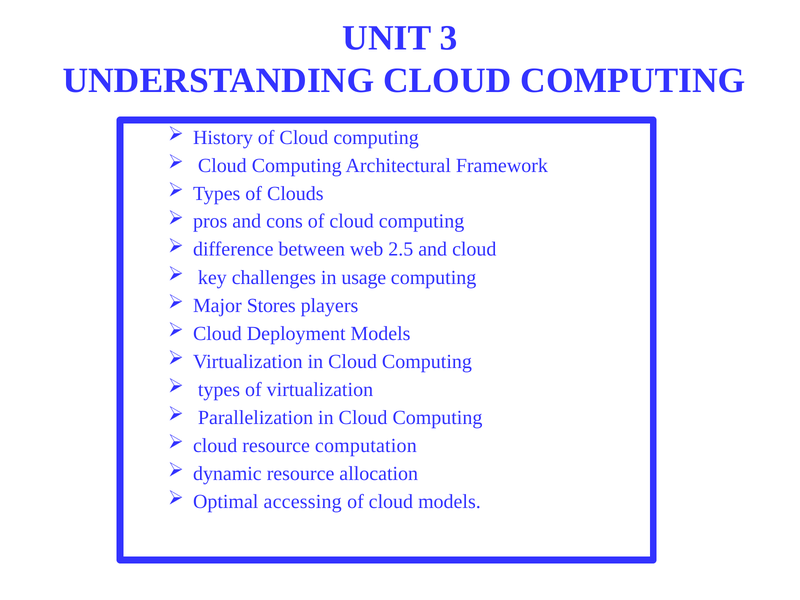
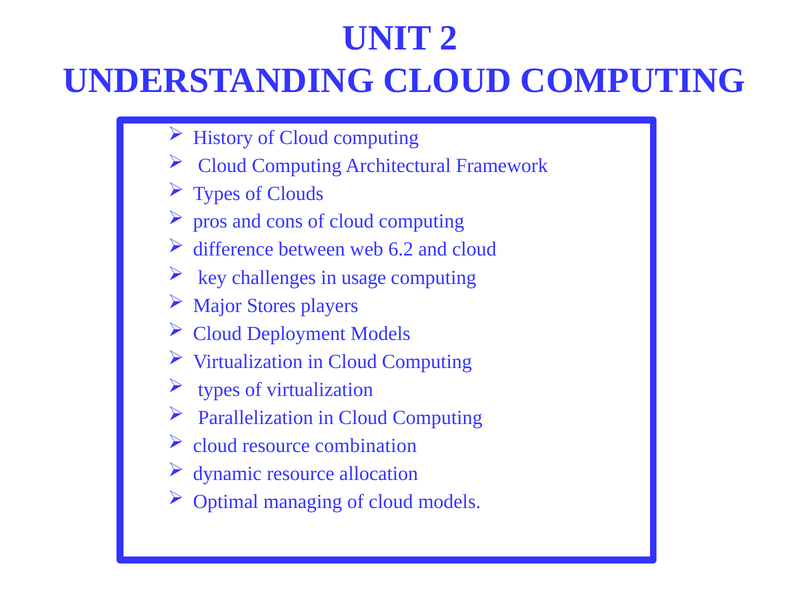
3: 3 -> 2 (448, 38)
2.5: 2.5 -> 6.2 (401, 249)
computation: computation -> combination (366, 445)
accessing: accessing -> managing (303, 501)
